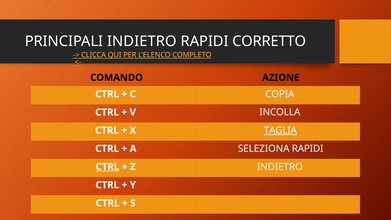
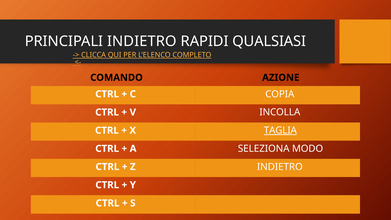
CORRETTO: CORRETTO -> QUALSIASI (269, 41)
SELEZIONA RAPIDI: RAPIDI -> MODO (308, 149)
CTRL underline: present -> none (107, 167)
